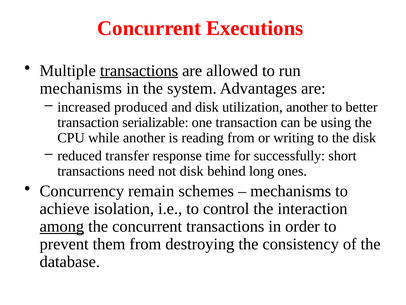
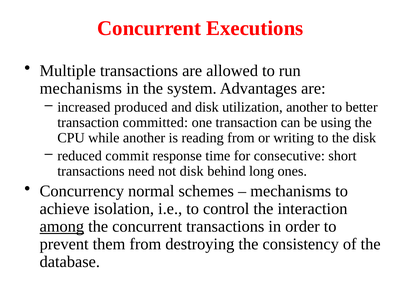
transactions underline: present -> none (139, 70)
serializable: serializable -> committed (155, 122)
transfer: transfer -> commit (127, 156)
successfully: successfully -> consecutive (289, 156)
remain: remain -> normal (151, 191)
